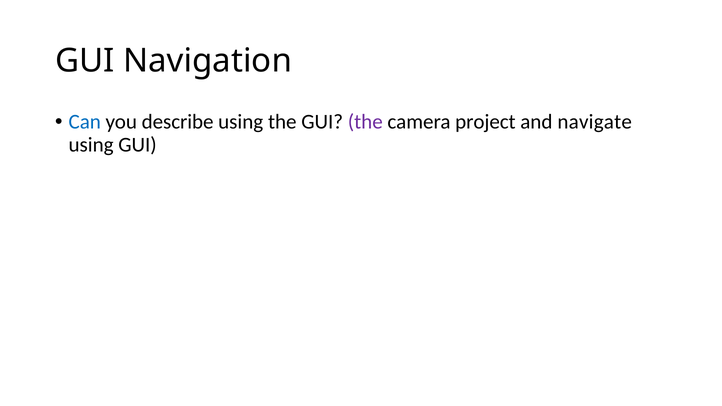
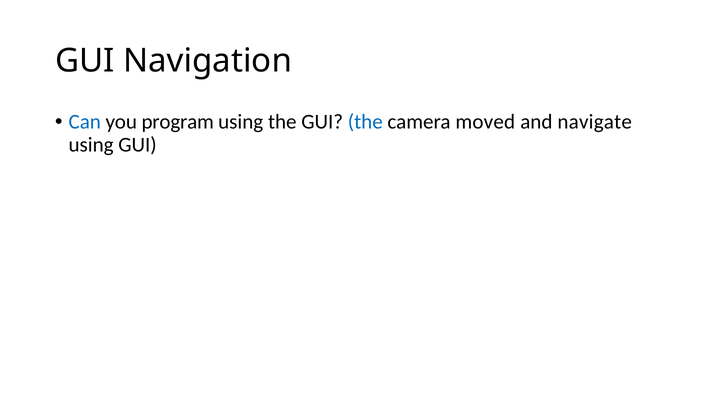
describe: describe -> program (178, 122)
the colour: purple -> blue (365, 122)
project: project -> moved (485, 122)
